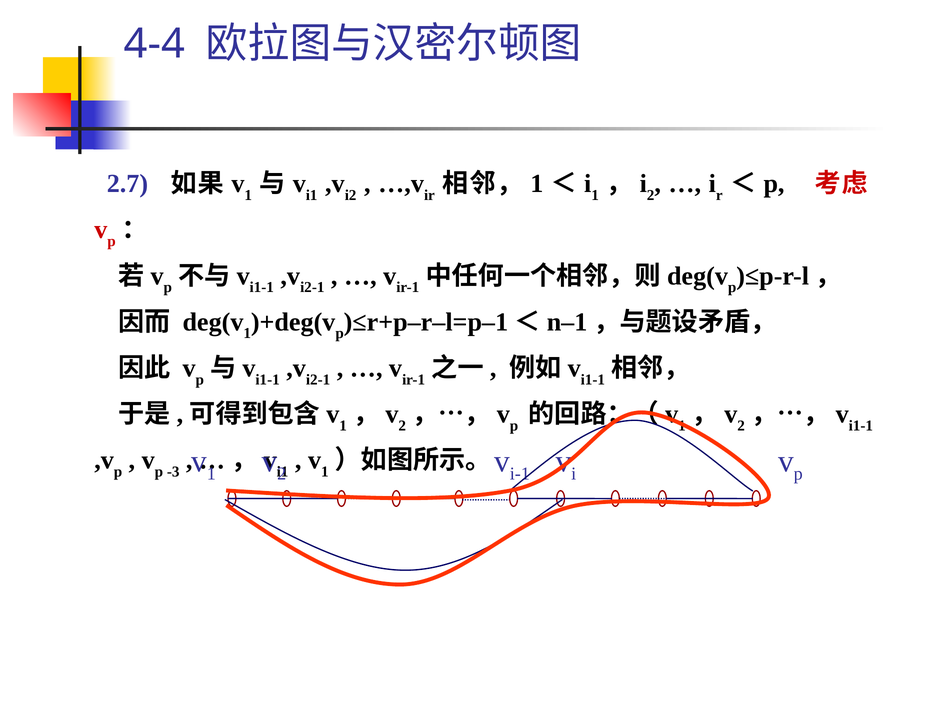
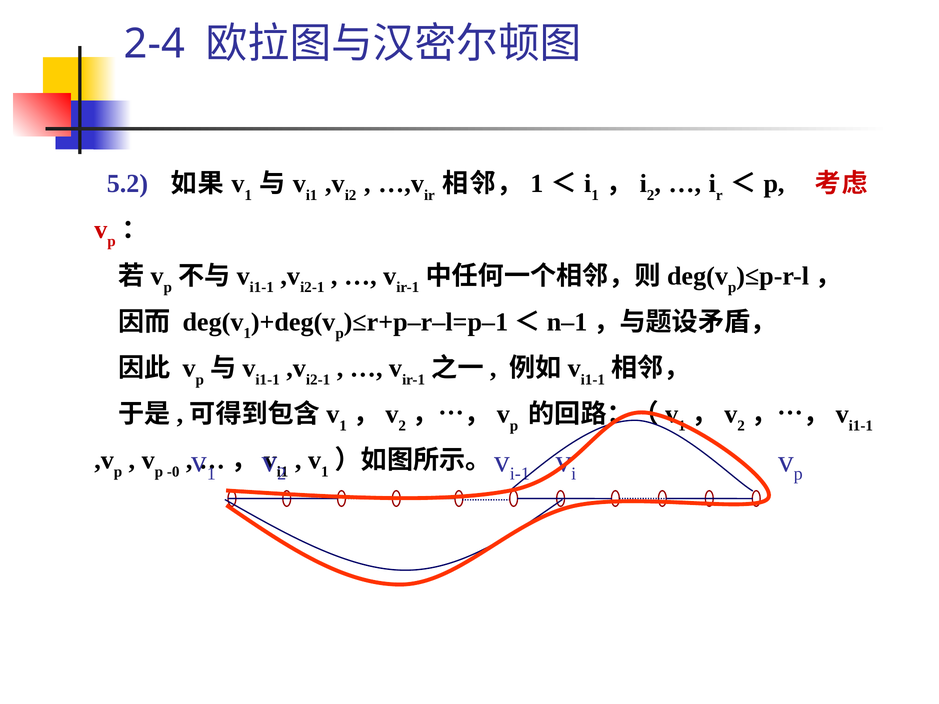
4-4: 4-4 -> 2-4 (155, 44)
2.7: 2.7 -> 5.2 (127, 184)
-3: -3 -> -0 (173, 472)
